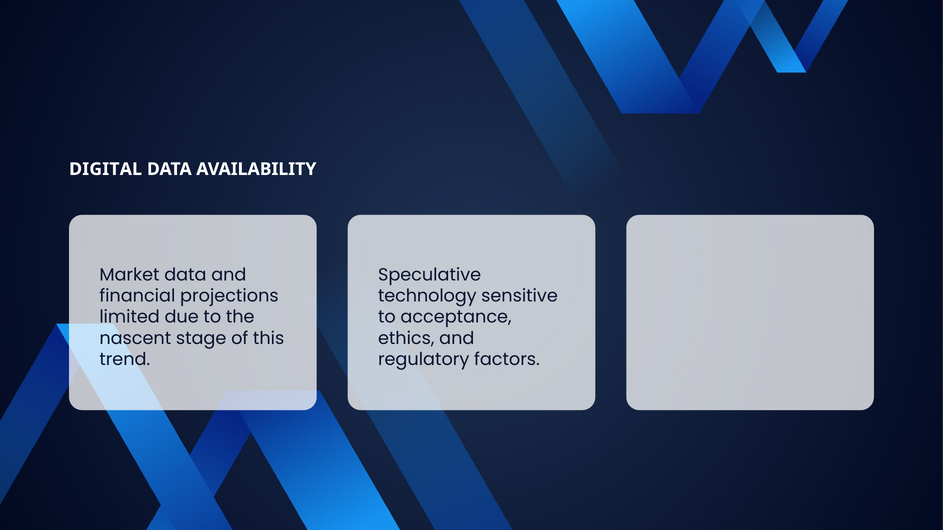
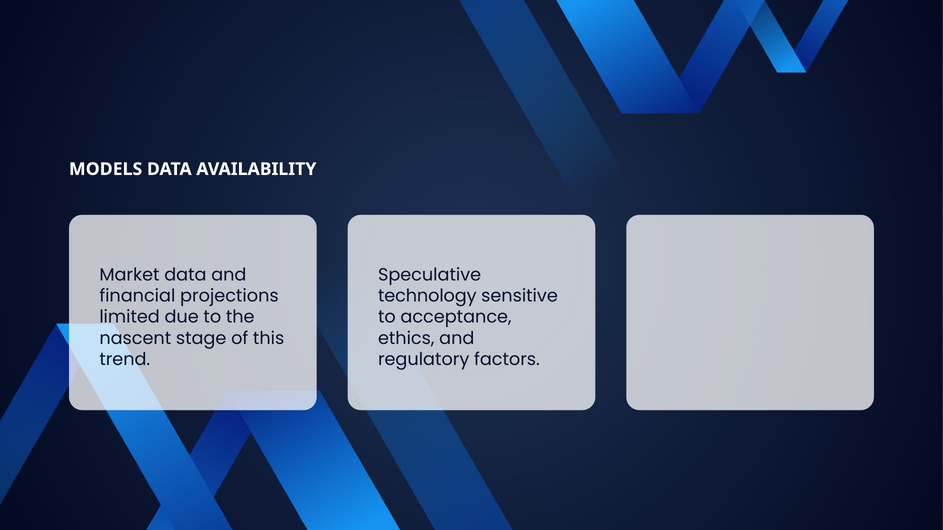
DIGITAL: DIGITAL -> MODELS (106, 169)
